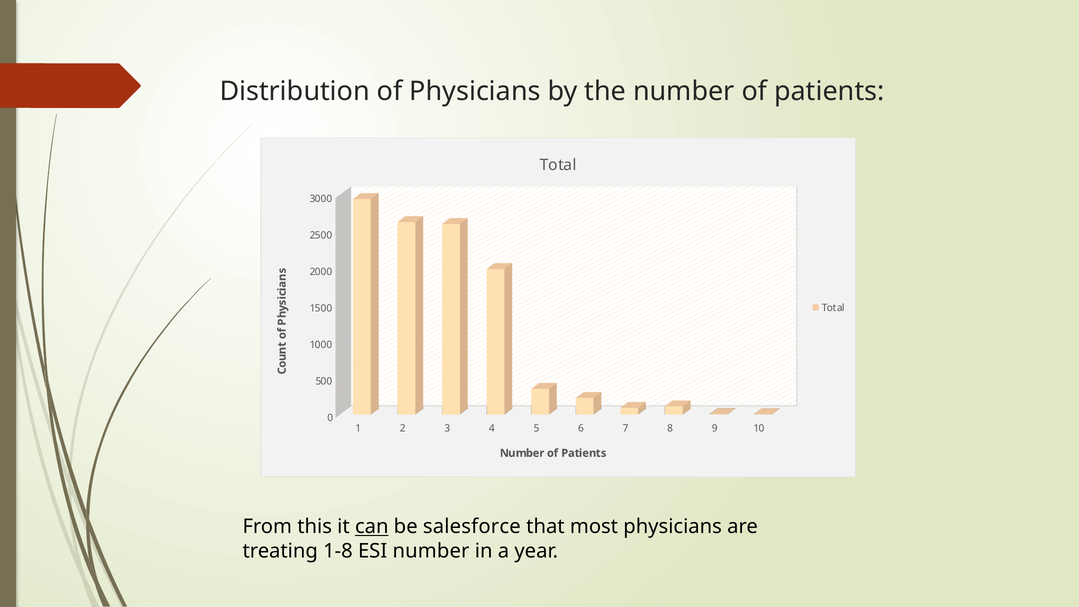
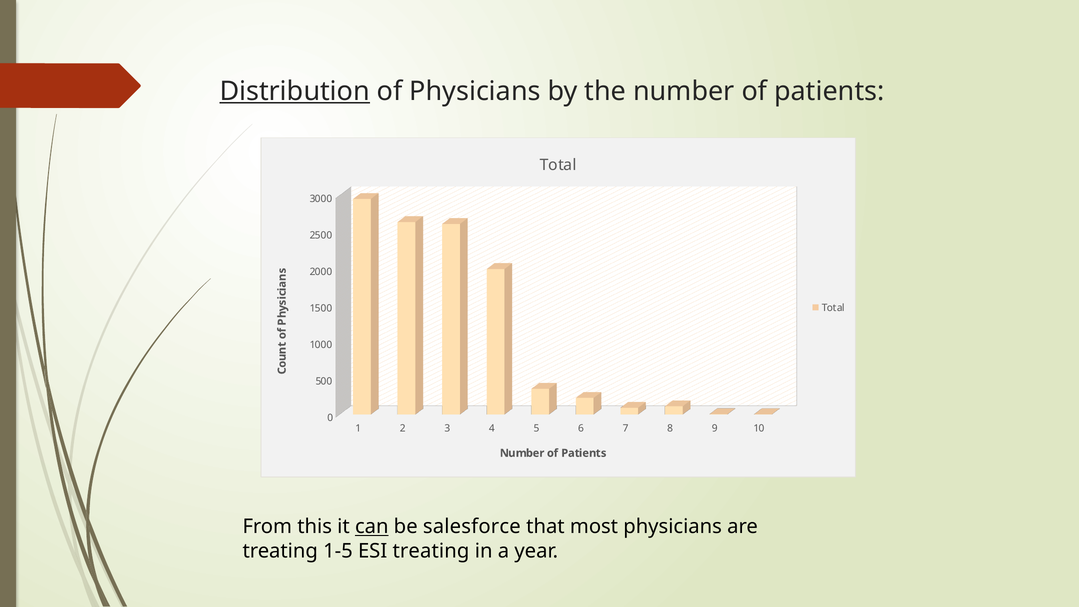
Distribution underline: none -> present (295, 91)
1-8: 1-8 -> 1-5 (338, 551)
ESI number: number -> treating (431, 551)
